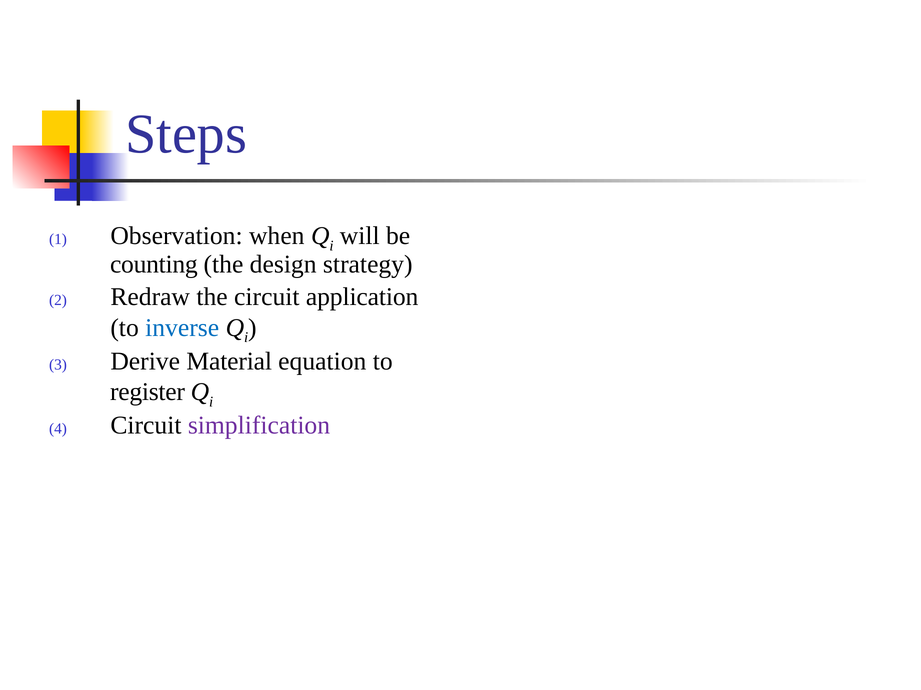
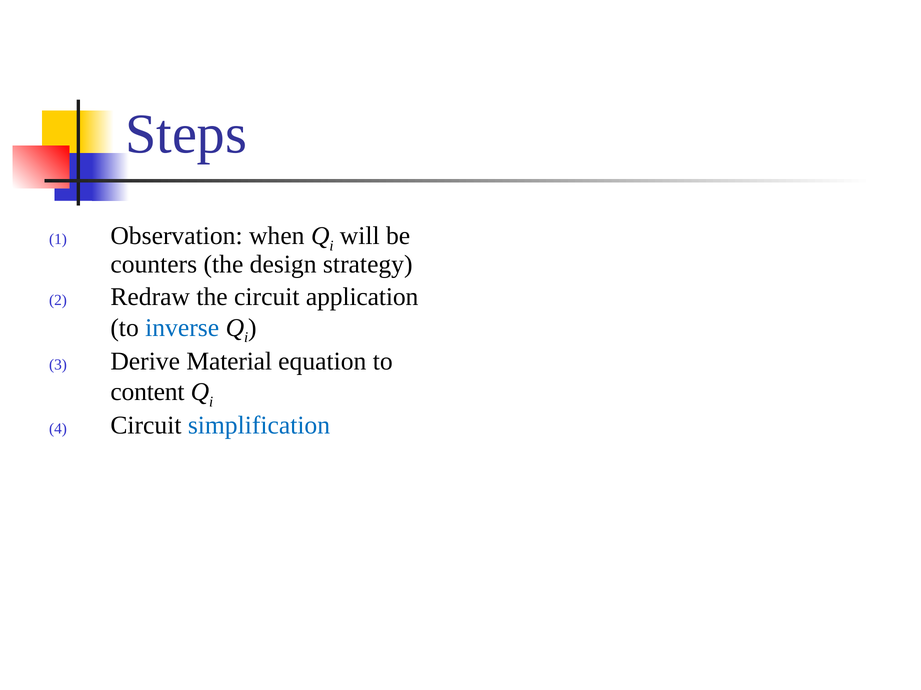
counting: counting -> counters (154, 265)
register: register -> content (147, 392)
simplification colour: purple -> blue (259, 426)
